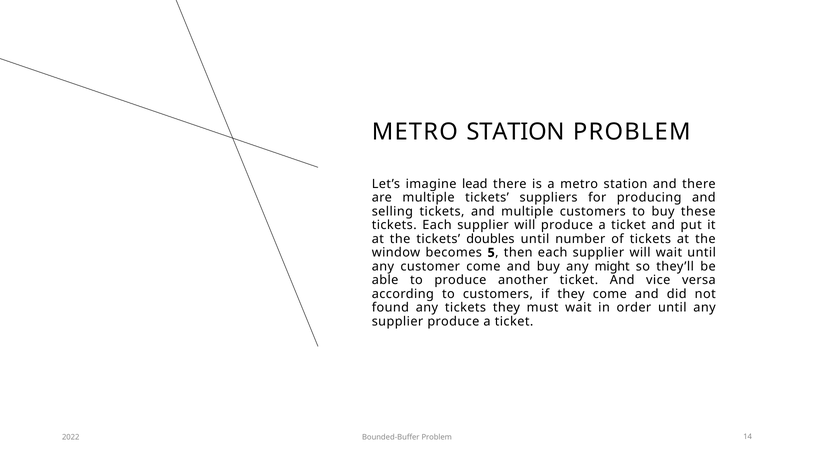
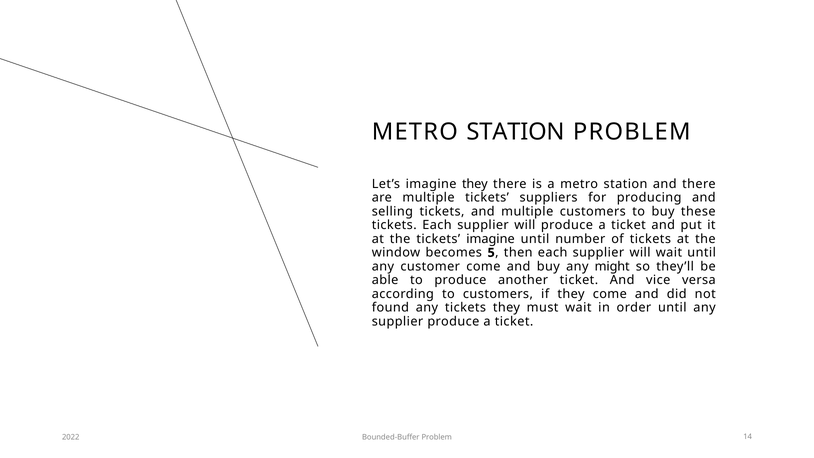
imagine lead: lead -> they (475, 184)
tickets doubles: doubles -> imagine (490, 239)
